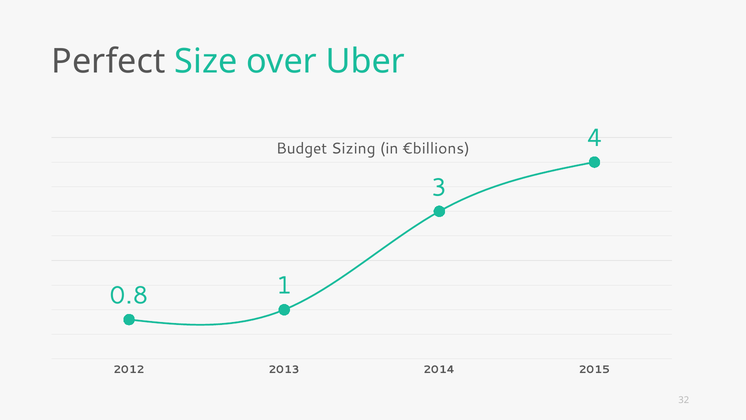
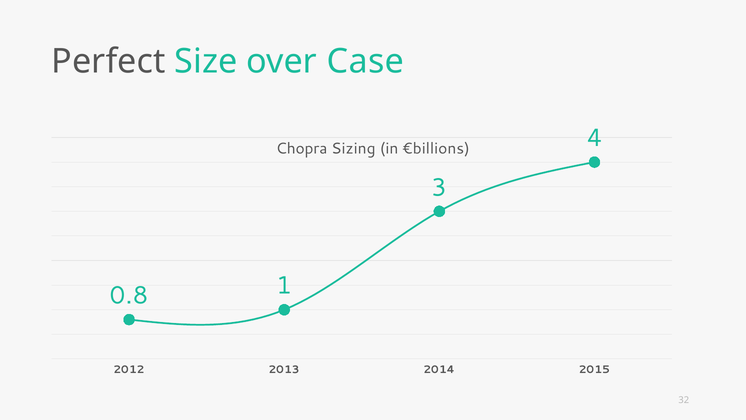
Uber: Uber -> Case (365, 61)
Budget: Budget -> Chopra (302, 148)
